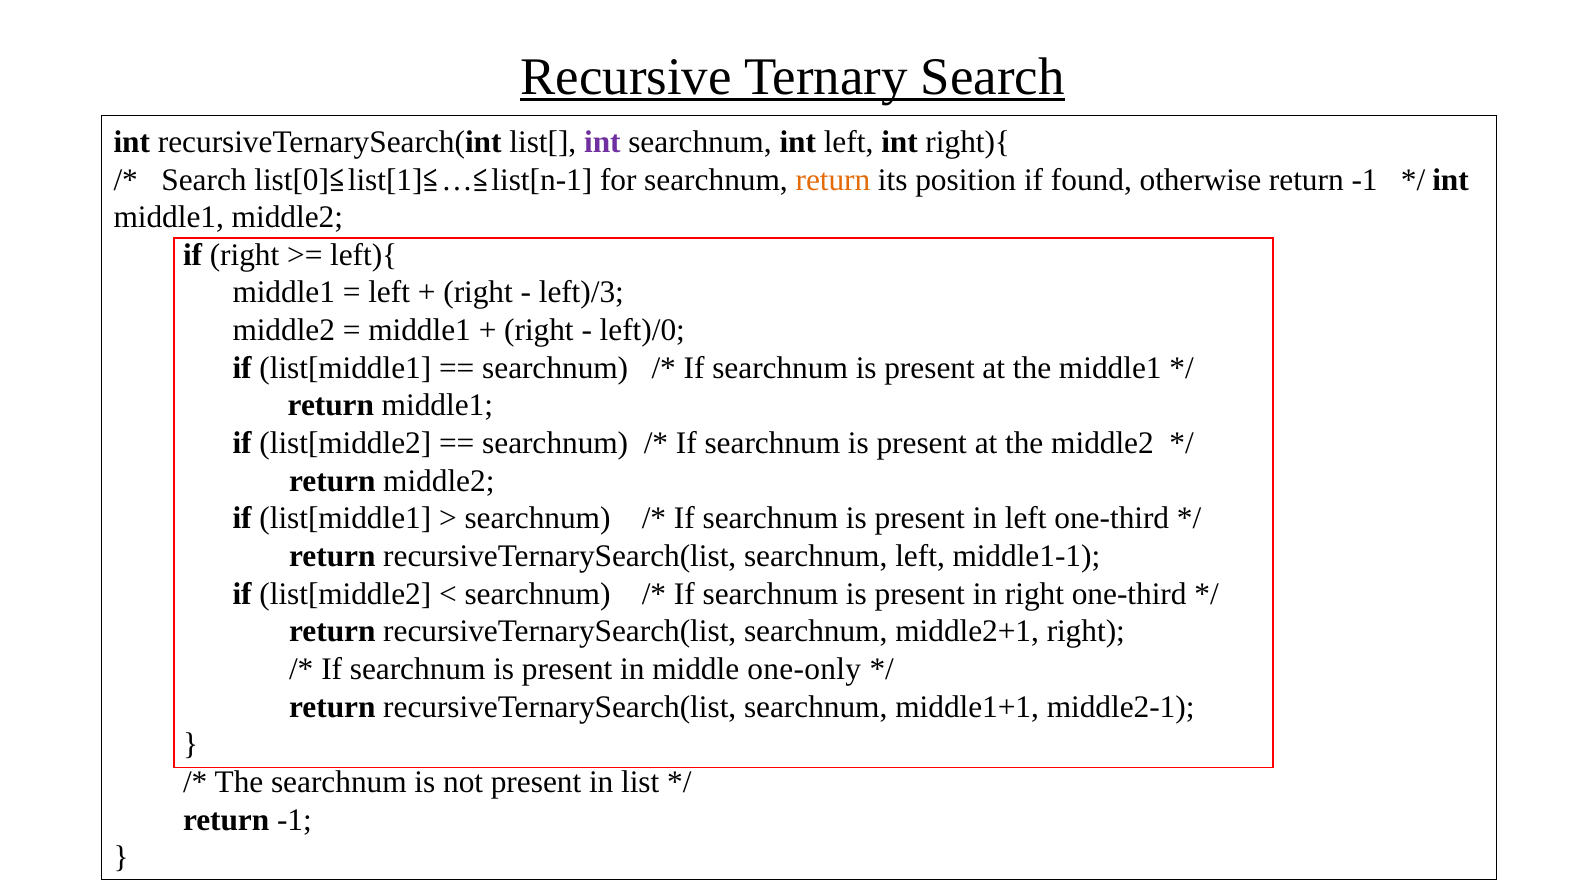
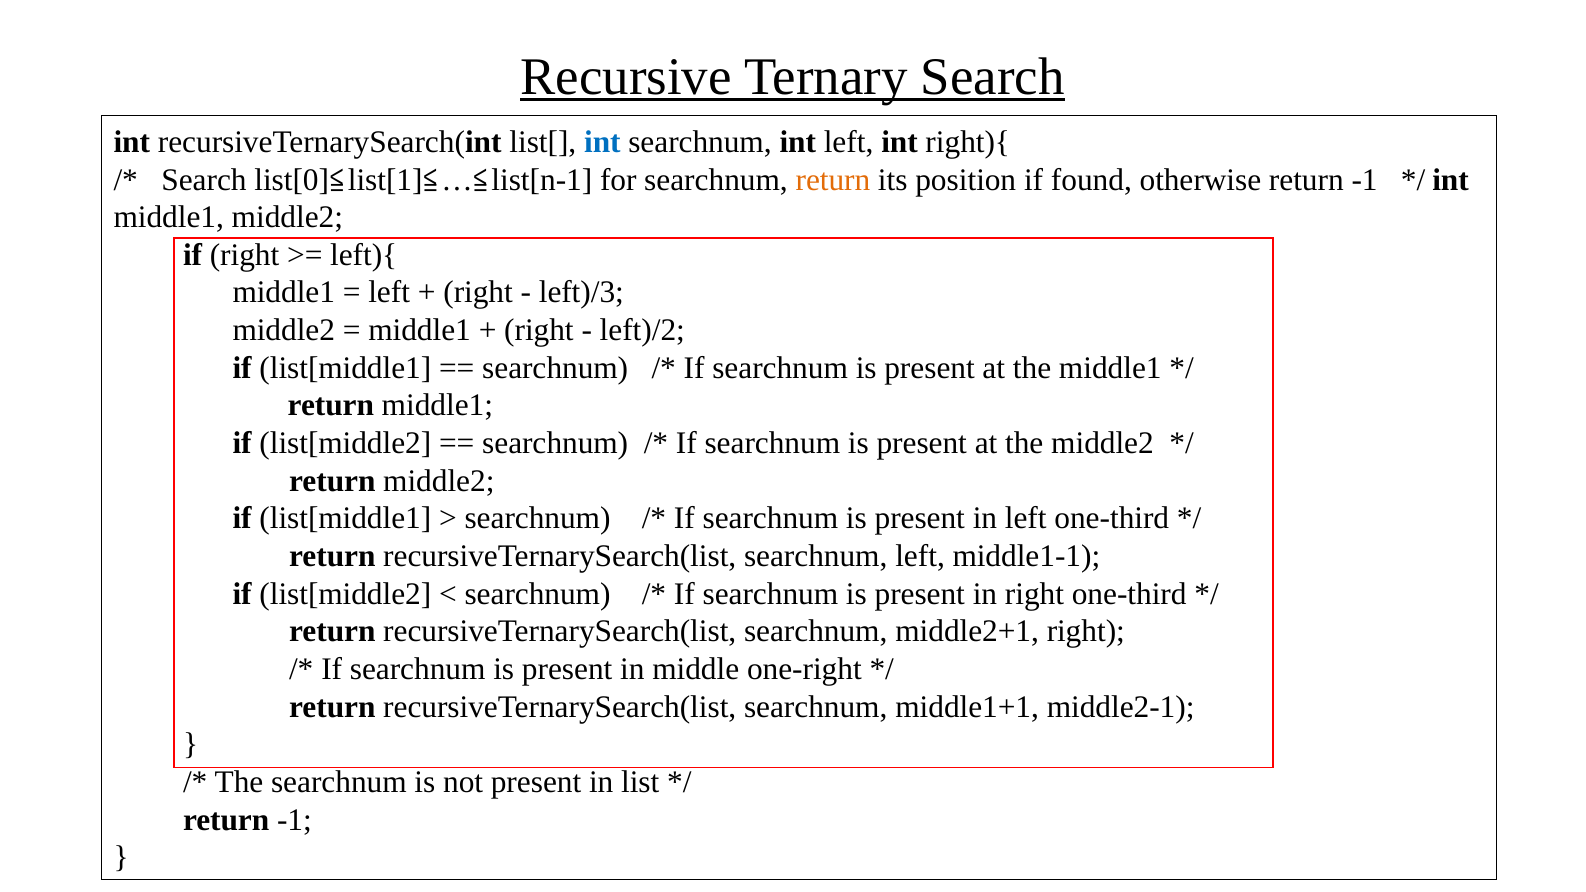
int colour: purple -> blue (602, 142)
left)/0: left)/0 -> left)/2 (642, 330)
one-only: one-only -> one-right (804, 669)
